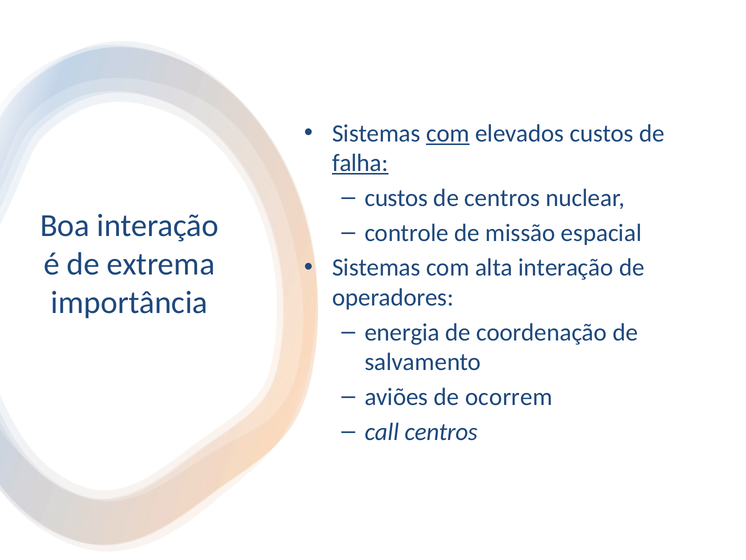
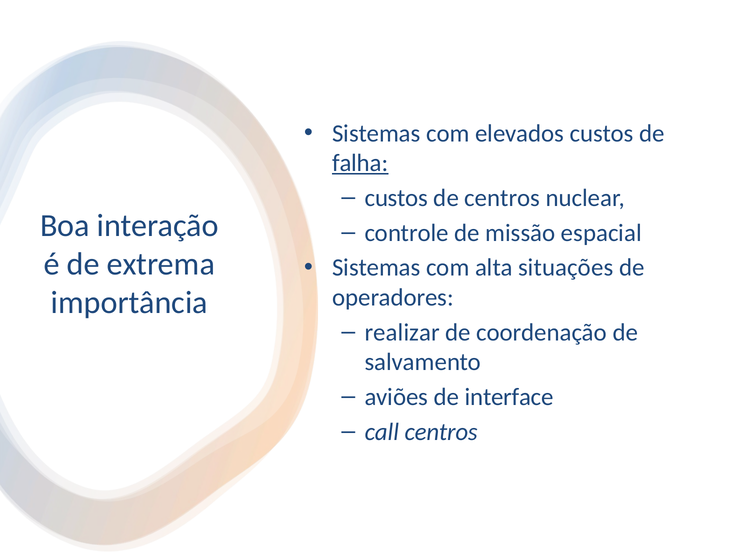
com underline: present -> none (448, 133)
alta interação: interação -> situações (566, 267)
energia: energia -> realizar (402, 332)
ocorrem: ocorrem -> interface (509, 397)
